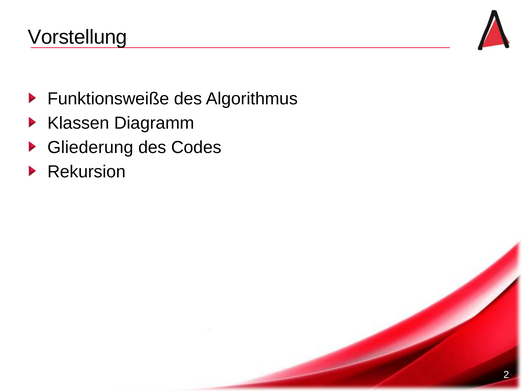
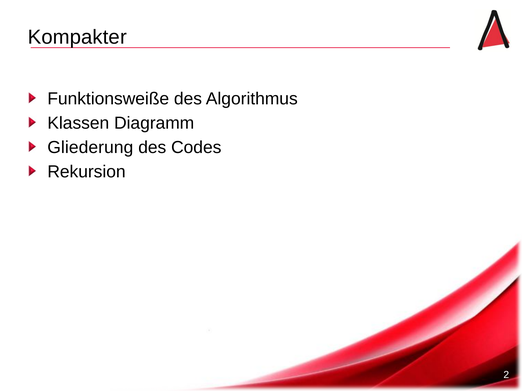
Vorstellung: Vorstellung -> Kompakter (77, 37)
